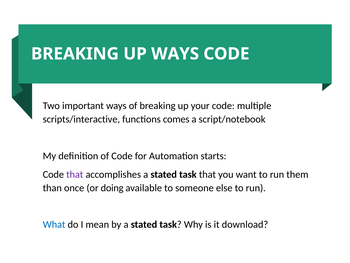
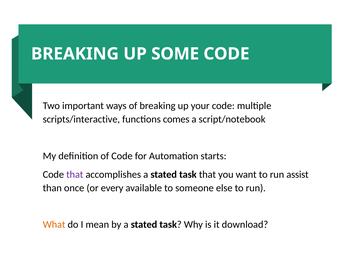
UP WAYS: WAYS -> SOME (175, 54)
them: them -> assist (297, 174)
doing: doing -> every (112, 188)
What colour: blue -> orange (54, 224)
